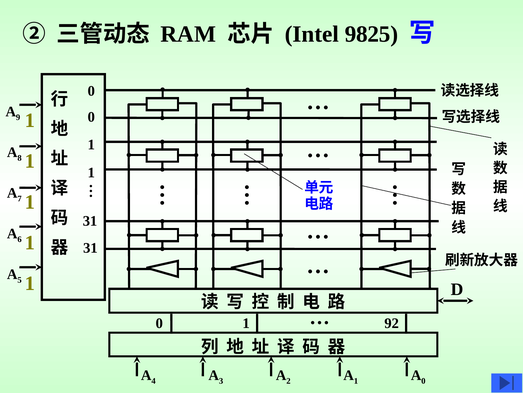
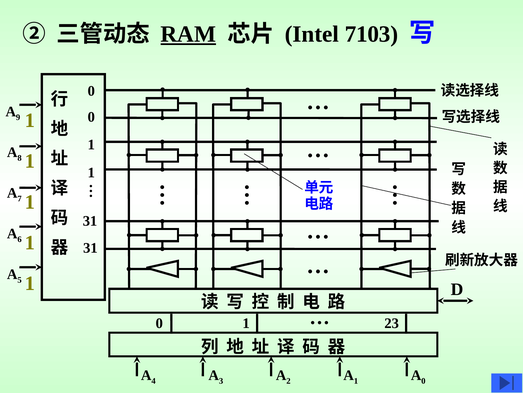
RAM underline: none -> present (188, 34)
9825: 9825 -> 7103 (371, 34)
92: 92 -> 23 (392, 323)
